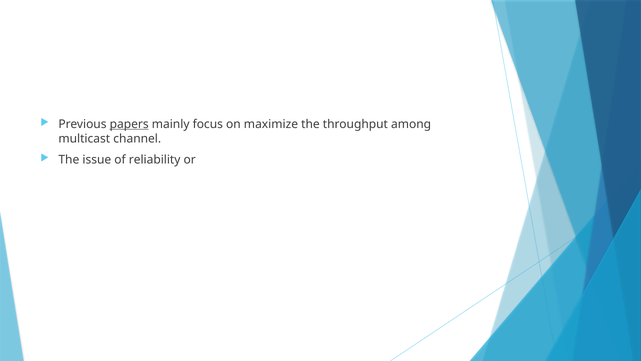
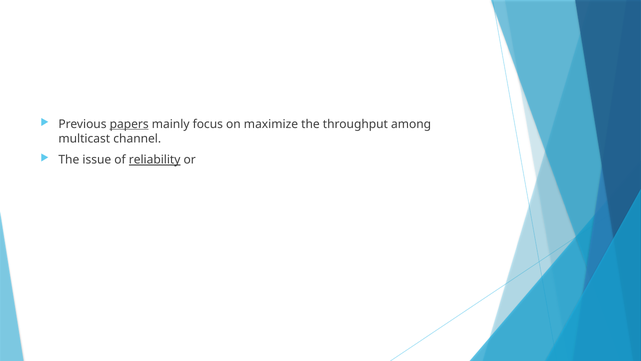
reliability underline: none -> present (155, 160)
